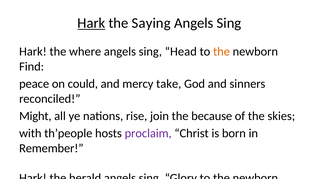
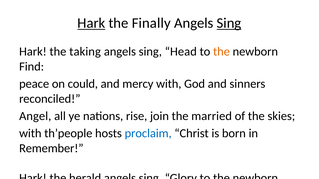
Saying: Saying -> Finally (151, 23)
Sing underline: none -> present (229, 23)
where: where -> taking (85, 52)
mercy take: take -> with (169, 84)
Might: Might -> Angel (35, 116)
because: because -> married (212, 116)
proclaim colour: purple -> blue (148, 134)
